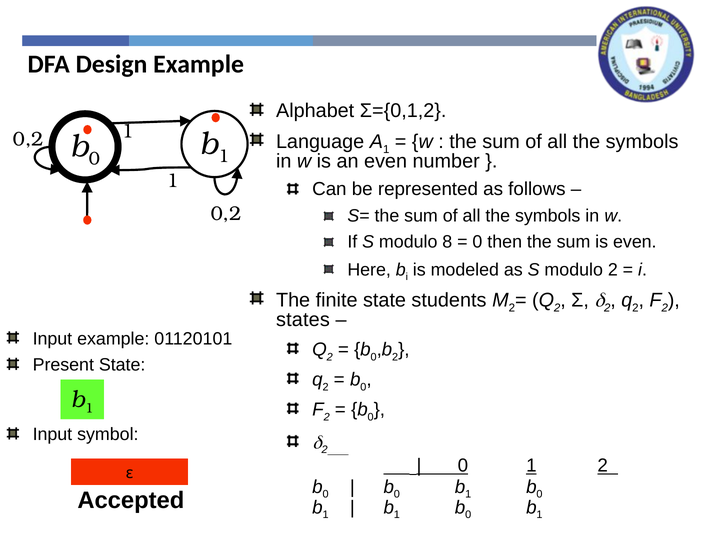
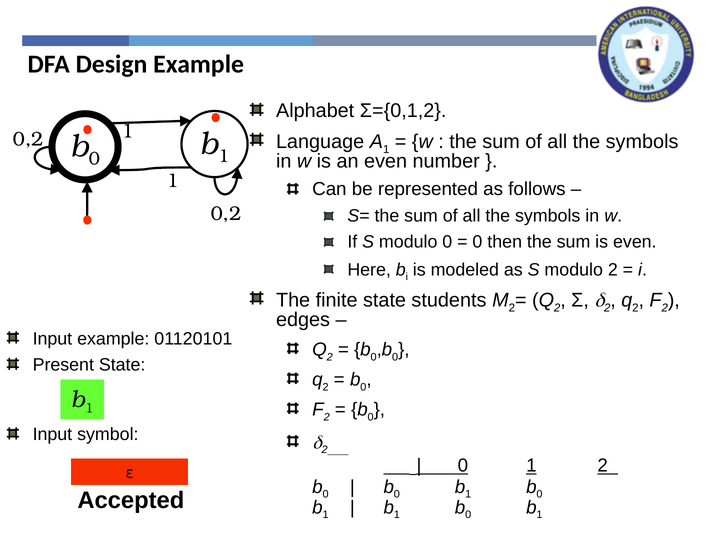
modulo 8: 8 -> 0 (447, 242)
states: states -> edges (303, 320)
2: 2 -> 0 (395, 357)
